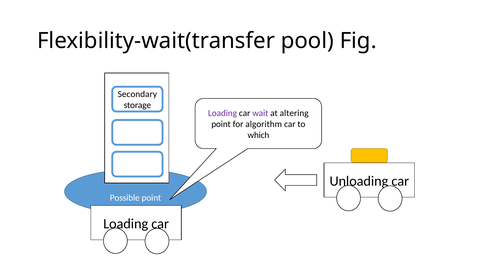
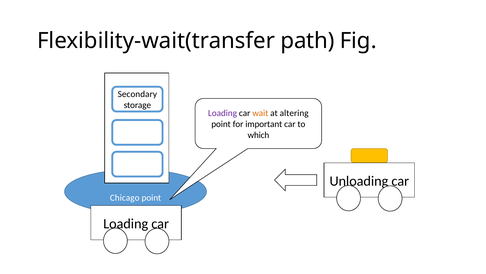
pool: pool -> path (307, 41)
wait colour: purple -> orange (260, 113)
algorithm: algorithm -> important (264, 124)
Possible: Possible -> Chicago (125, 197)
